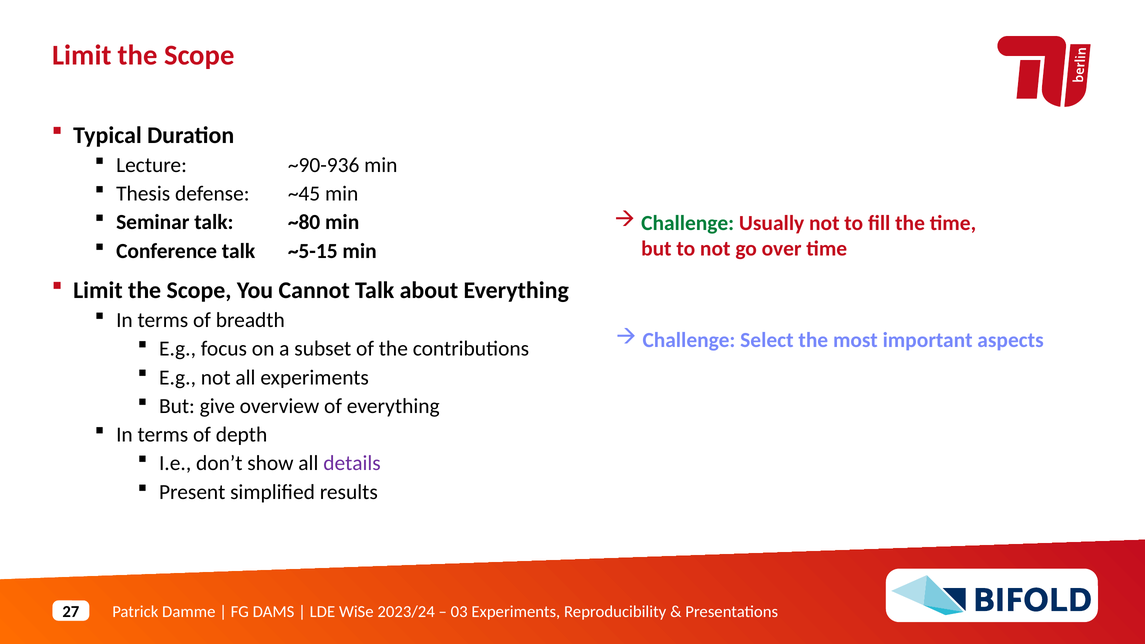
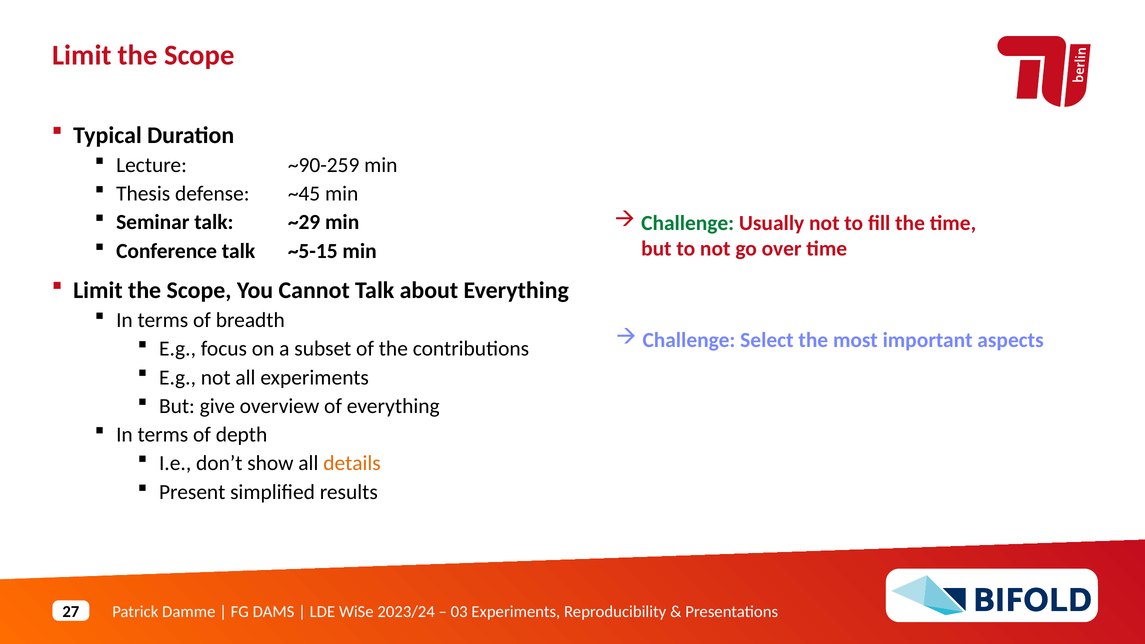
~90-936: ~90-936 -> ~90-259 (324, 165)
~80: ~80 -> ~29 (304, 222)
details colour: purple -> orange (352, 463)
